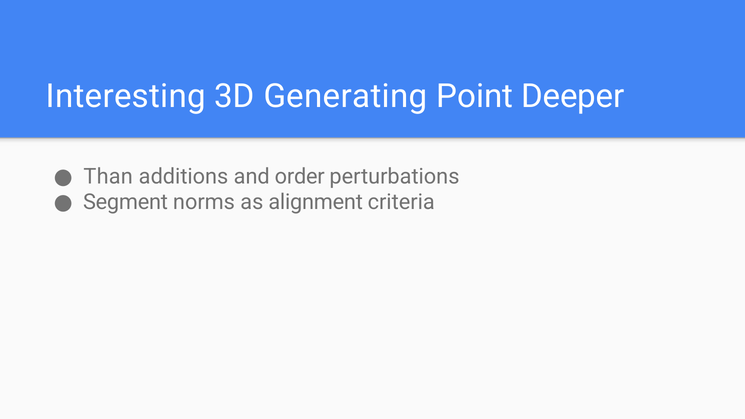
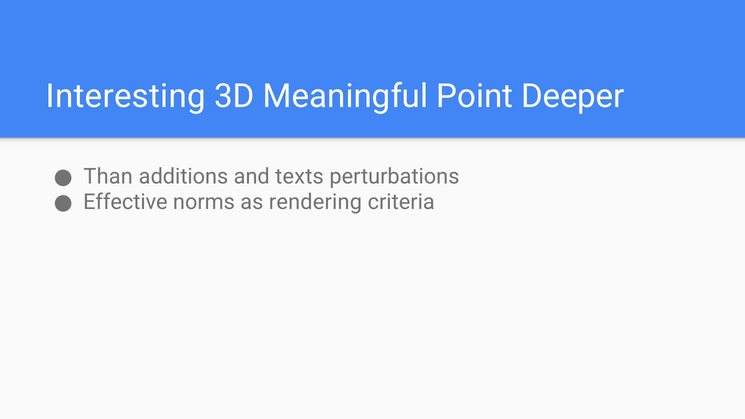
Generating: Generating -> Meaningful (346, 96)
order: order -> texts (299, 177)
Segment: Segment -> Effective (125, 202)
alignment: alignment -> rendering (315, 202)
